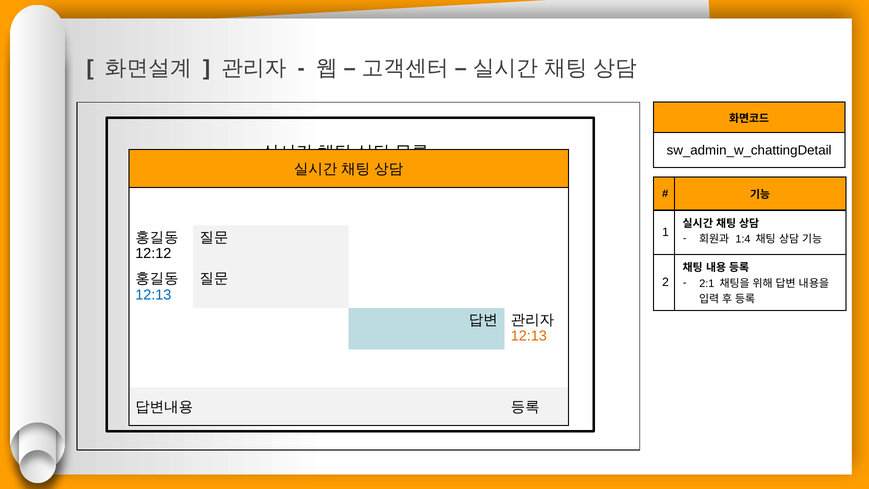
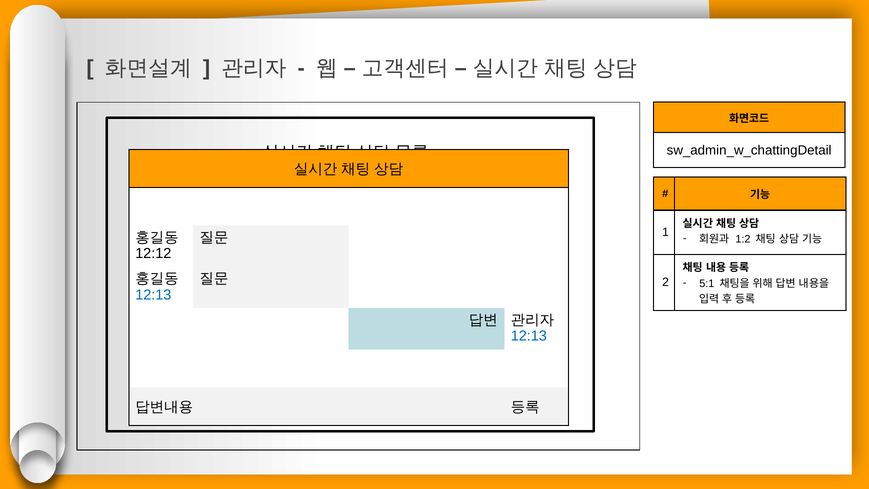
1:4: 1:4 -> 1:2 (743, 239)
2:1: 2:1 -> 5:1 (707, 283)
12:13 colour: orange -> blue (529, 336)
